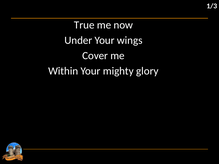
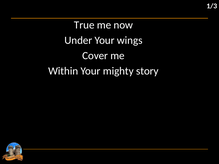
glory: glory -> story (147, 71)
